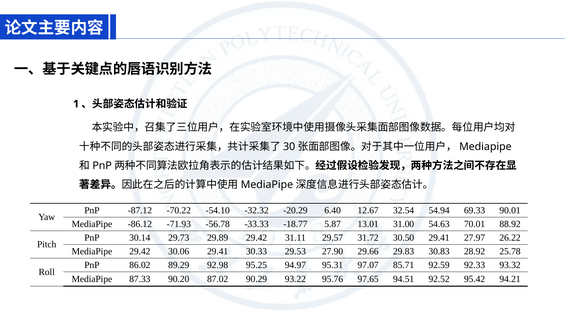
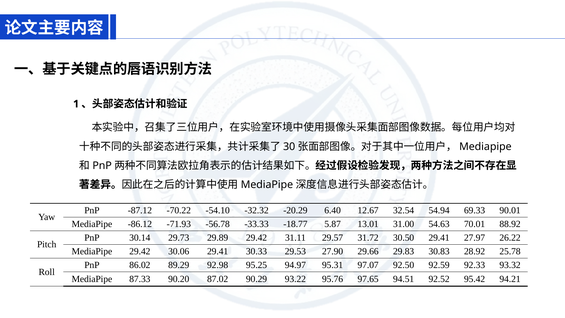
85.71: 85.71 -> 92.50 (404, 265)
